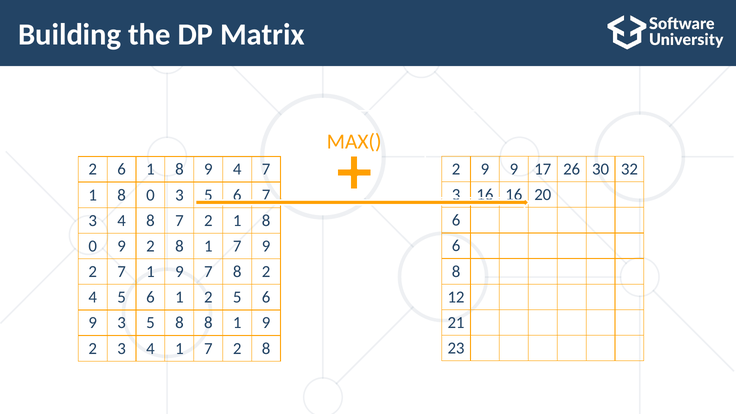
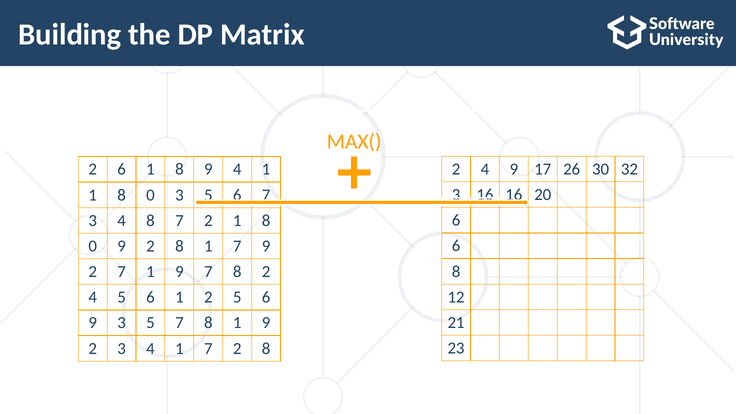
9: 9 -> 4 (485, 169)
9 4 7: 7 -> 1 (266, 169)
5 8: 8 -> 7 (179, 323)
